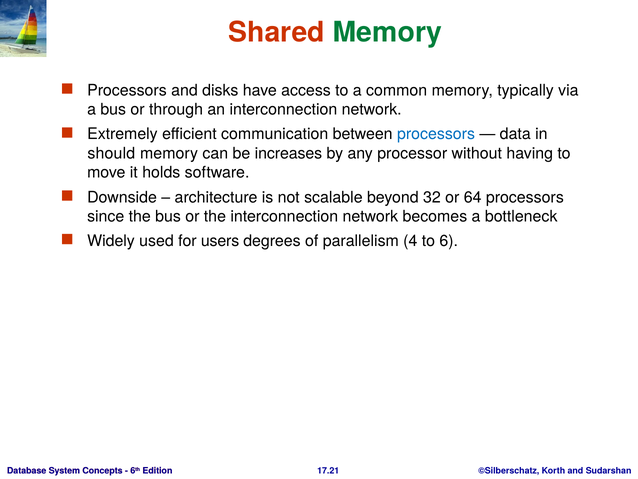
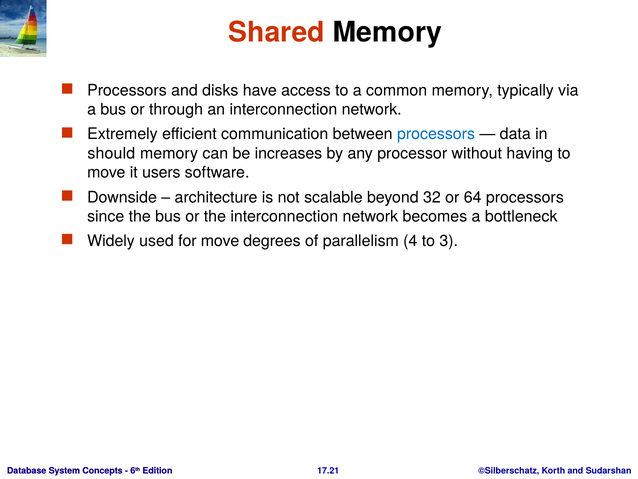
Memory colour: green -> black (387, 32)
holds: holds -> users (161, 172)
for users: users -> move (220, 241)
6: 6 -> 3 (449, 241)
